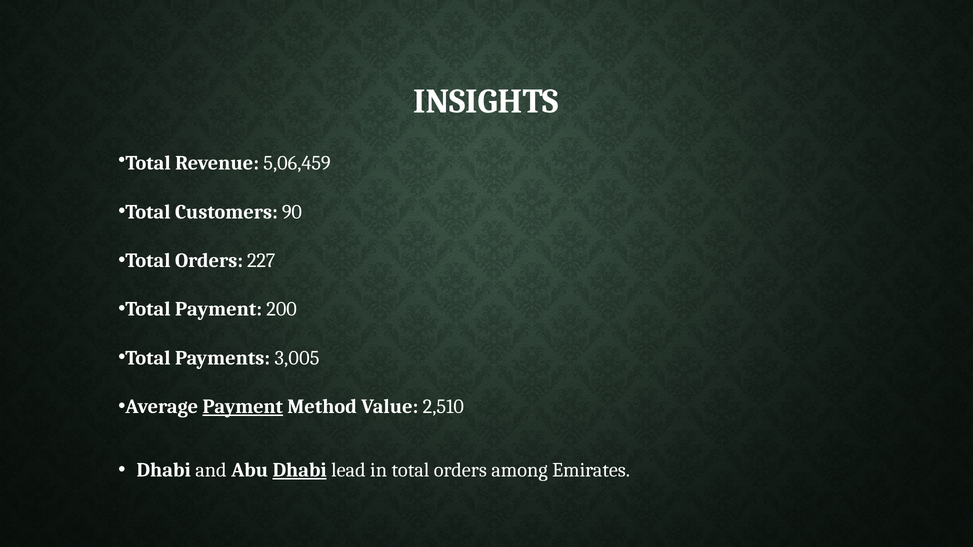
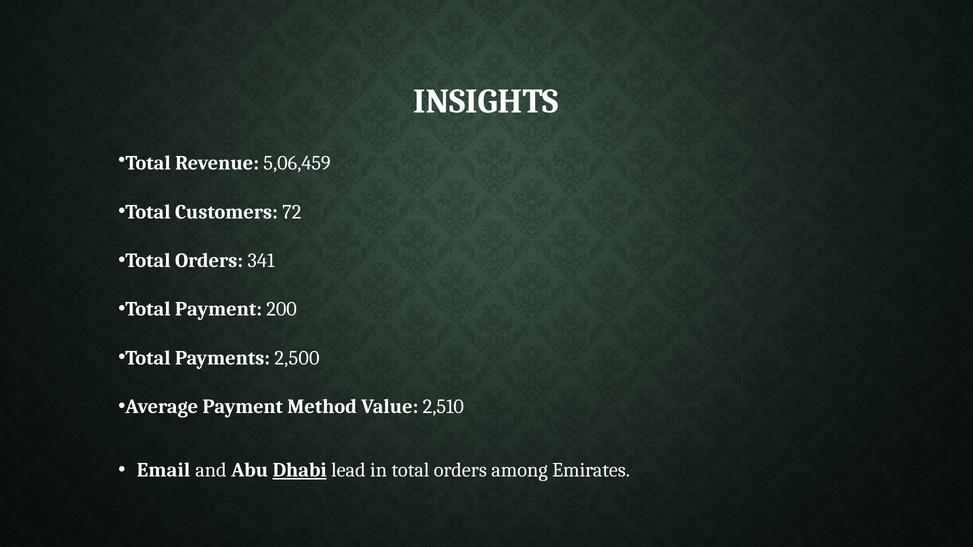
90: 90 -> 72 (292, 212)
227: 227 -> 341 (261, 261)
3,005: 3,005 -> 2,500 (297, 358)
Payment underline: present -> none (243, 407)
Dhabi: Dhabi -> Email (164, 470)
